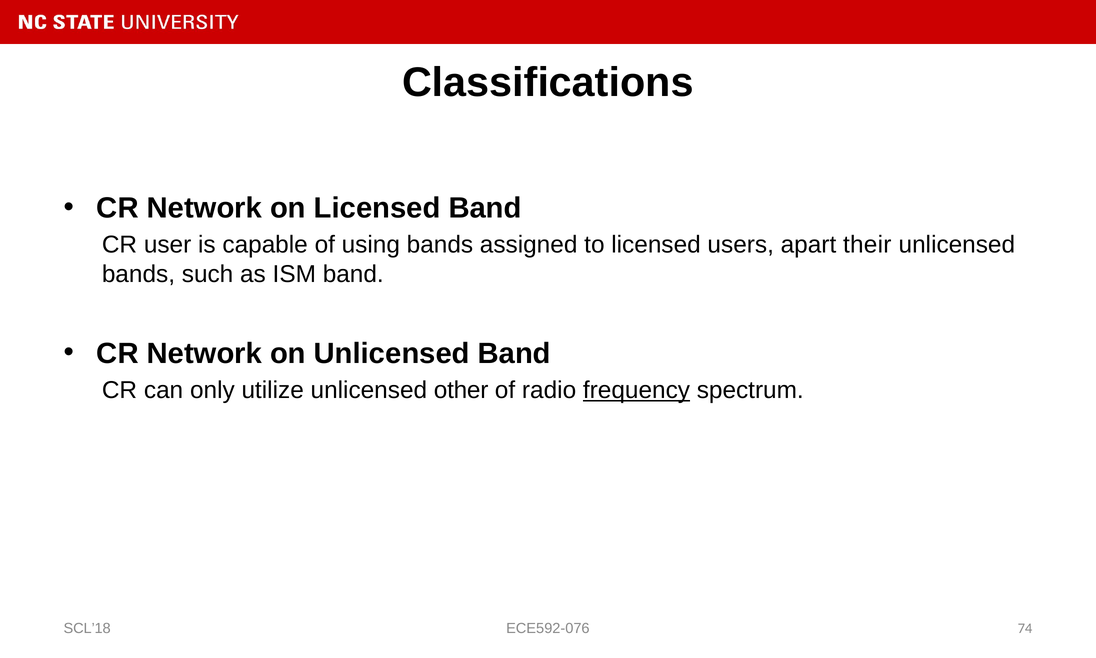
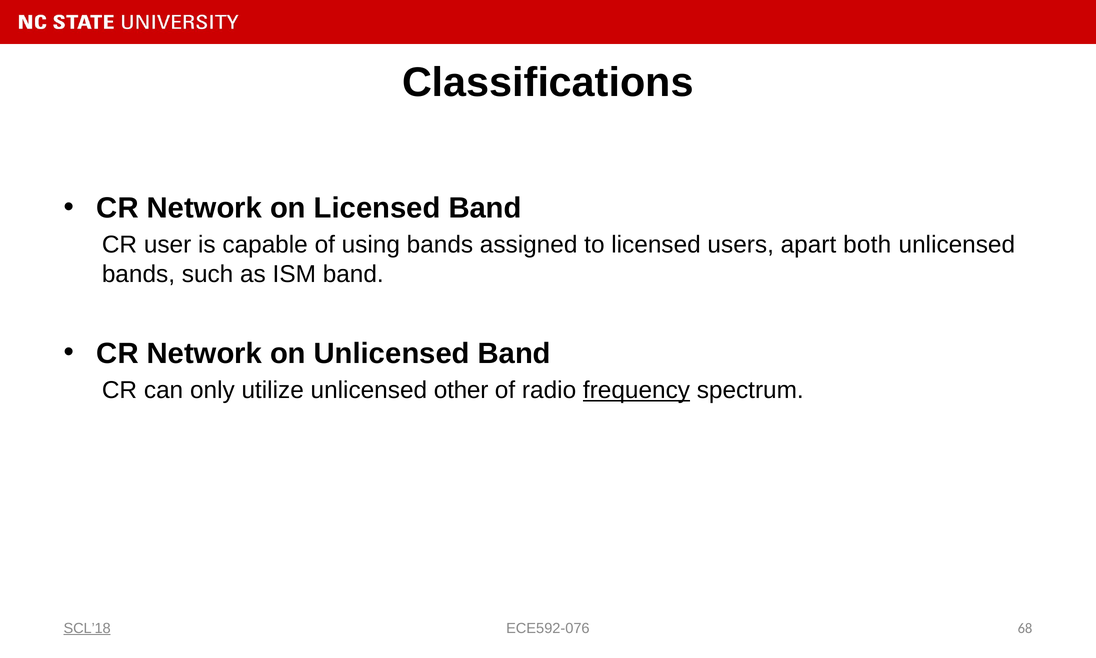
their: their -> both (867, 245)
SCL’18 underline: none -> present (87, 628)
74: 74 -> 68 (1025, 628)
